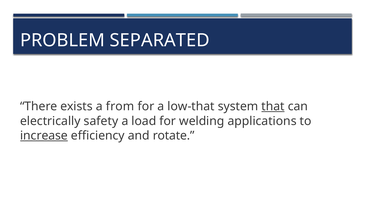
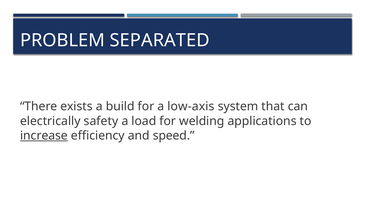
from: from -> build (120, 107)
low-that: low-that -> low-axis (191, 107)
that underline: present -> none (273, 107)
rotate: rotate -> speed (174, 136)
